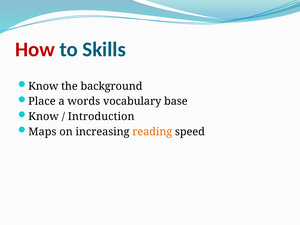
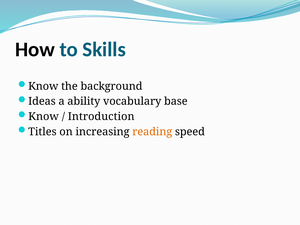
How colour: red -> black (35, 50)
Place: Place -> Ideas (42, 101)
words: words -> ability (84, 101)
Maps: Maps -> Titles (42, 132)
